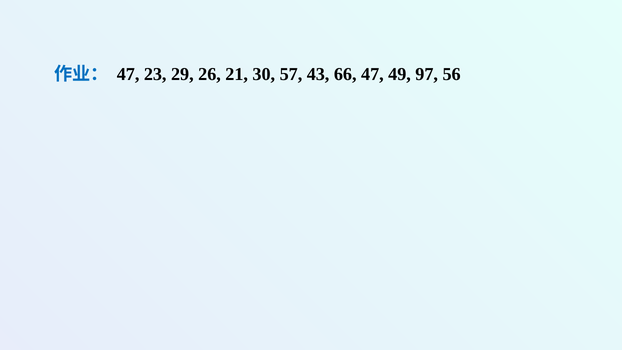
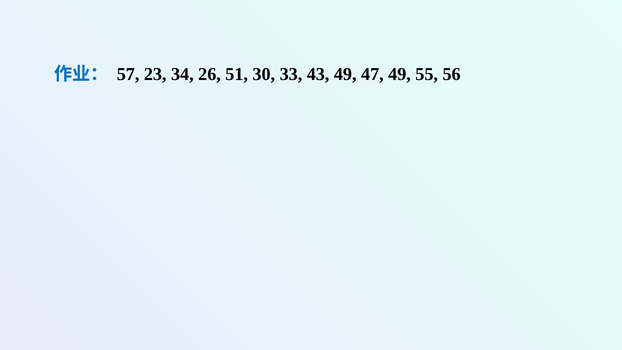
47: 47 -> 57 (128, 74)
29: 29 -> 34 (182, 74)
21: 21 -> 51 (237, 74)
57: 57 -> 33 (291, 74)
43 66: 66 -> 49 (345, 74)
97: 97 -> 55 (427, 74)
